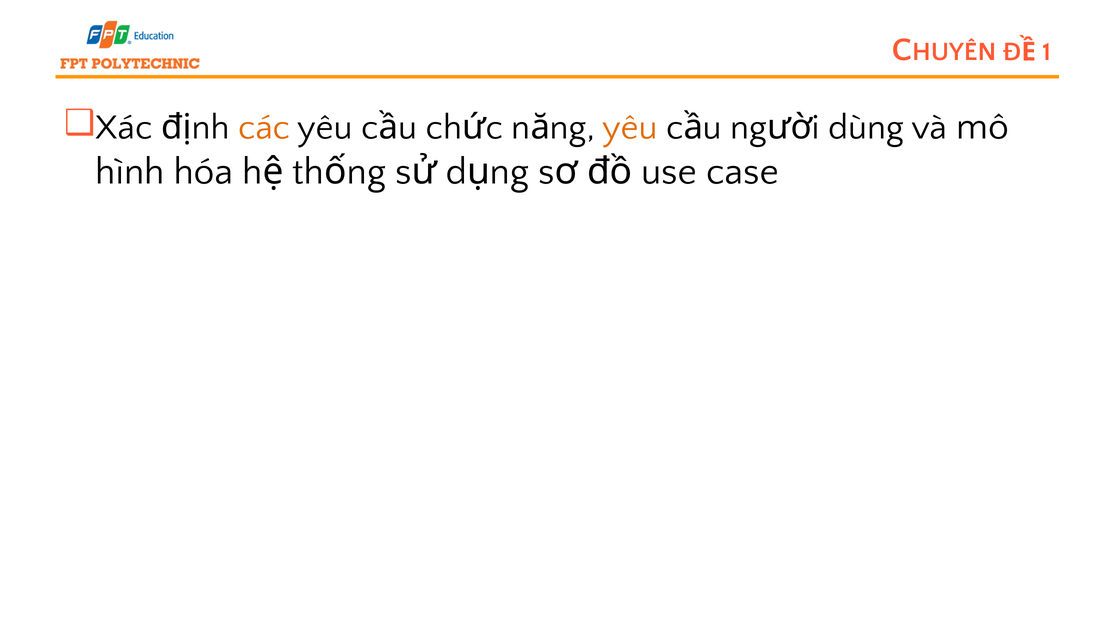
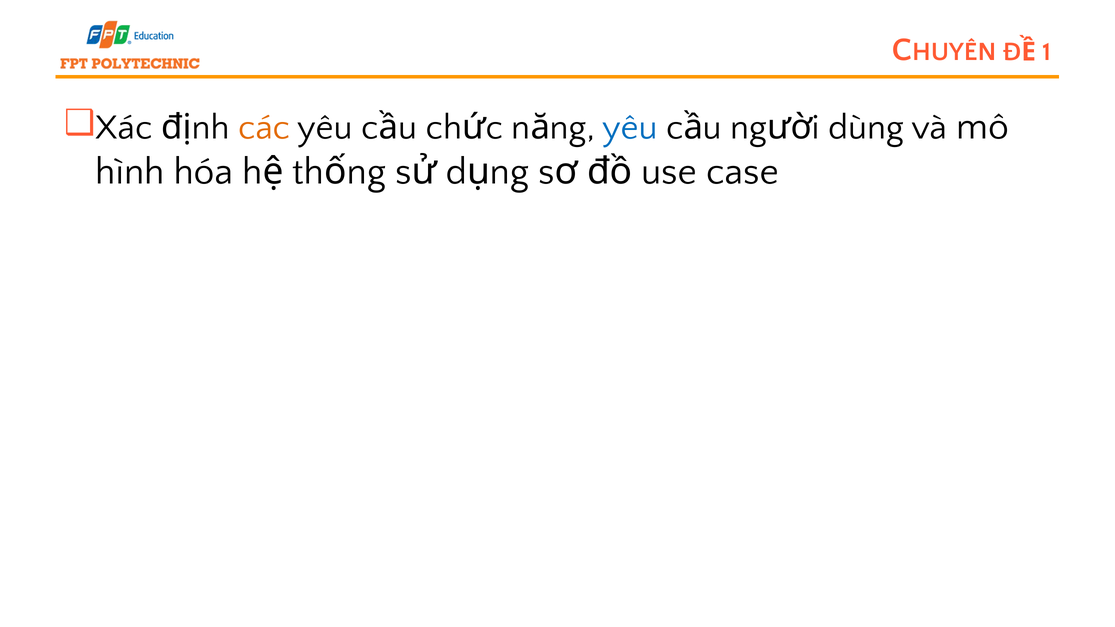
yêu colour: orange -> blue (630, 127)
